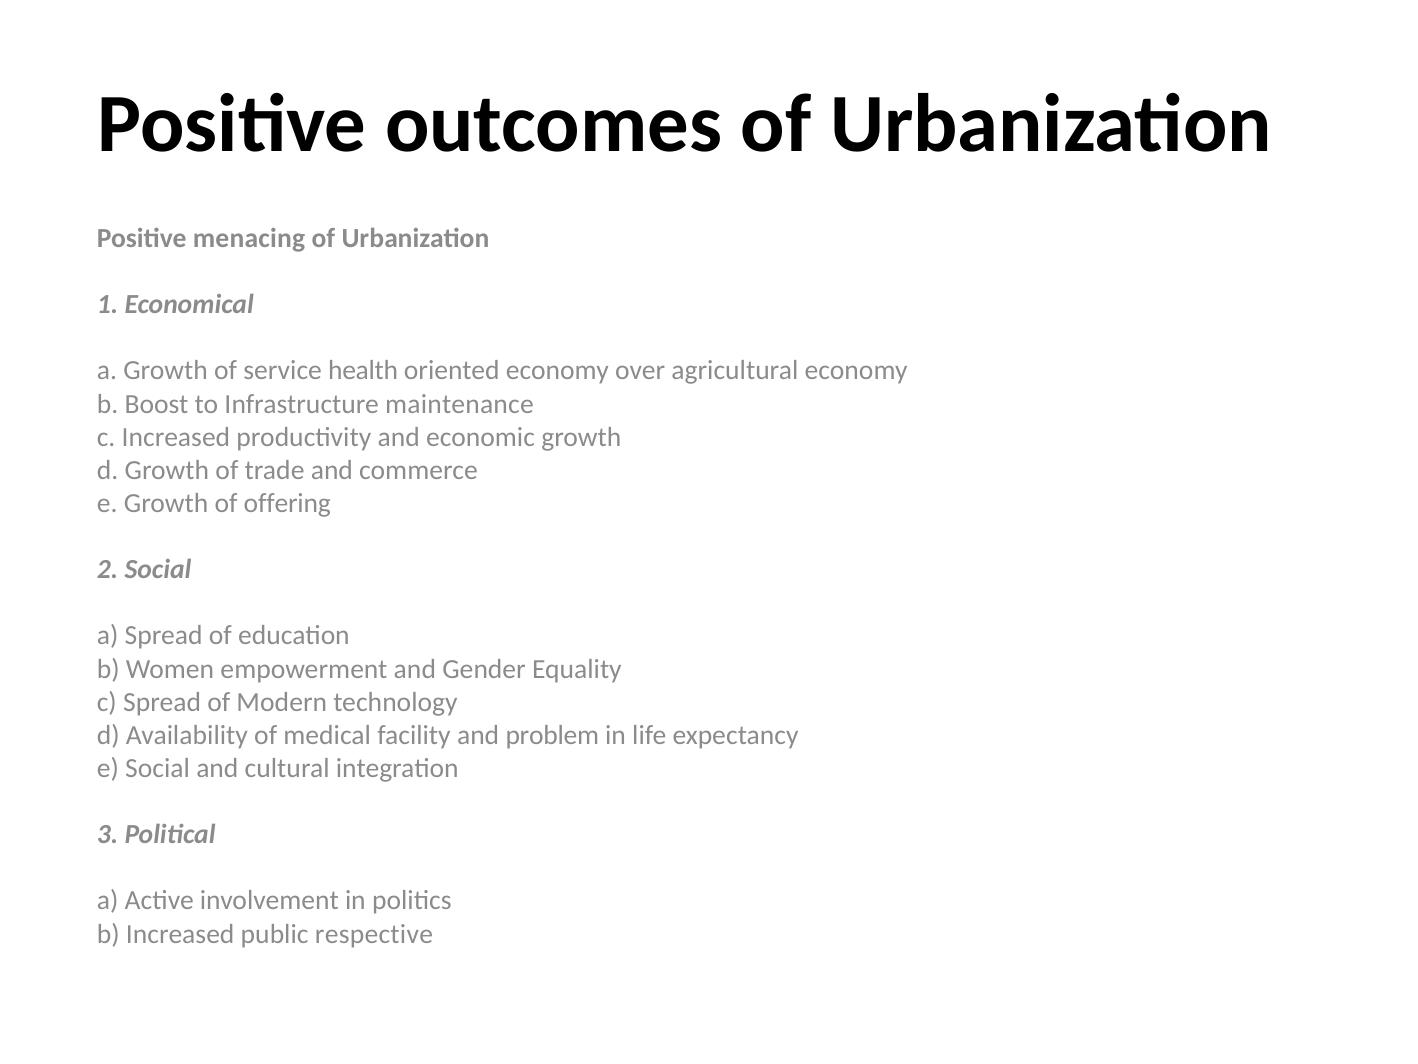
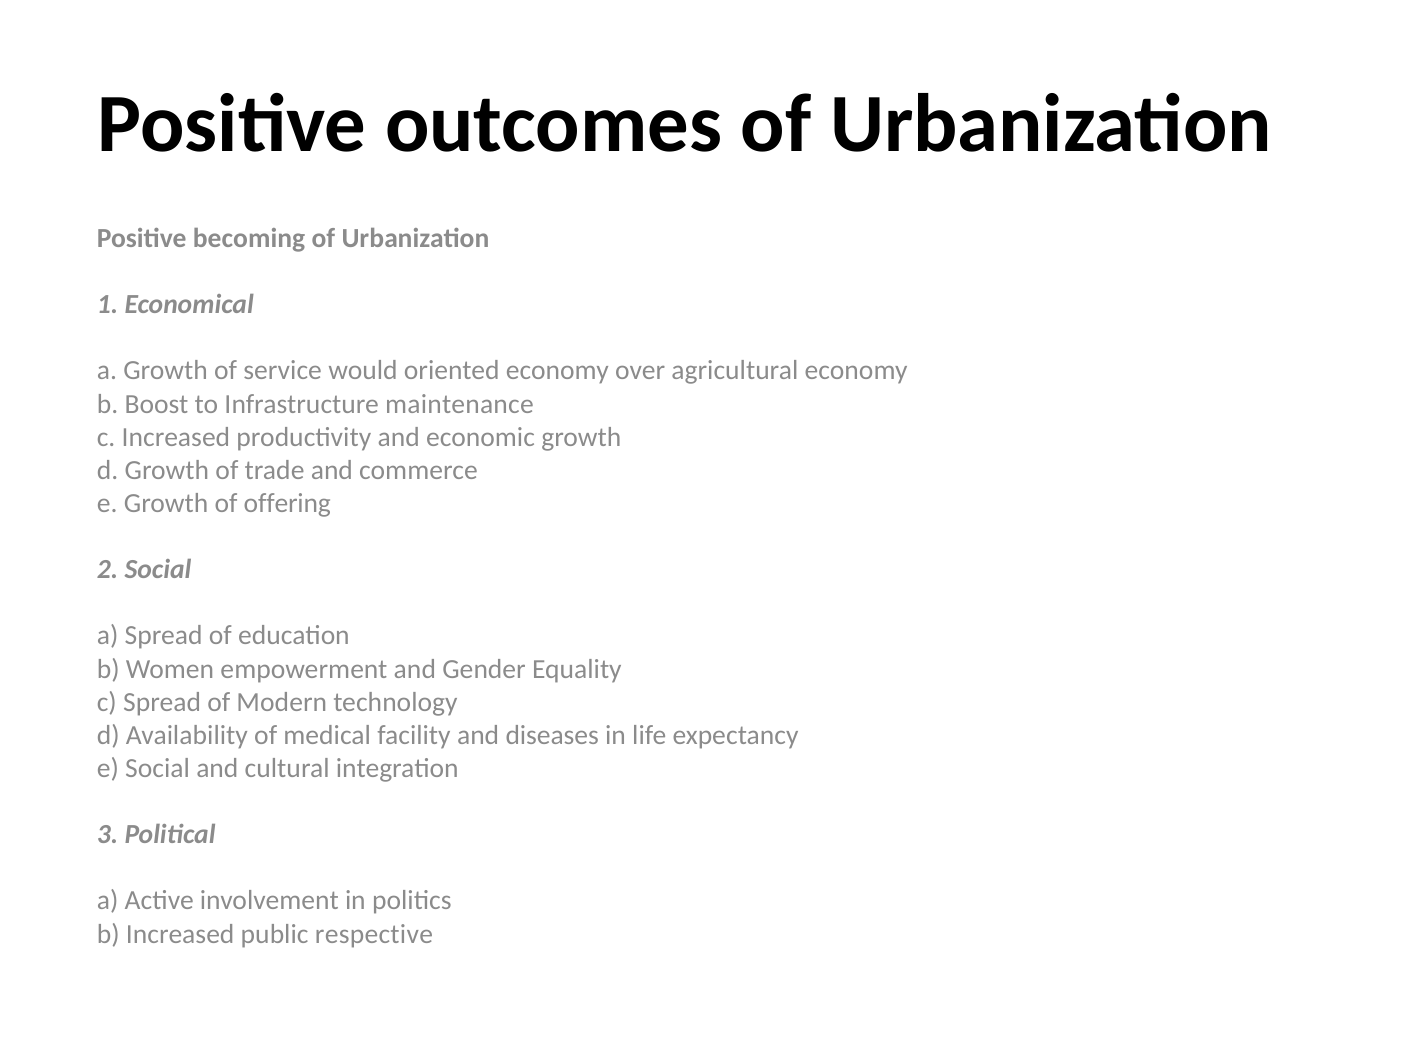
menacing: menacing -> becoming (249, 238)
health: health -> would (363, 371)
problem: problem -> diseases (552, 735)
